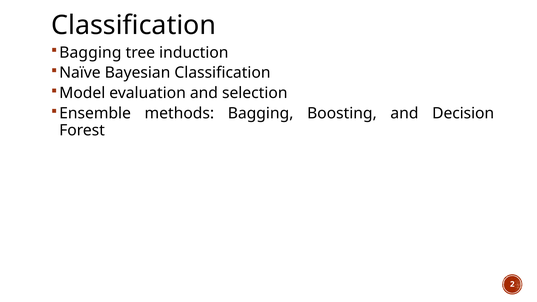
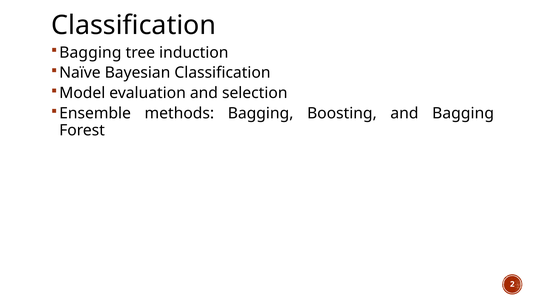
and Decision: Decision -> Bagging (463, 113)
